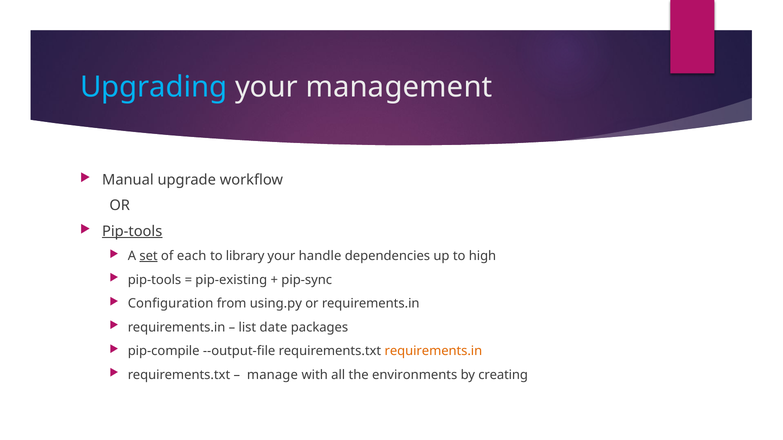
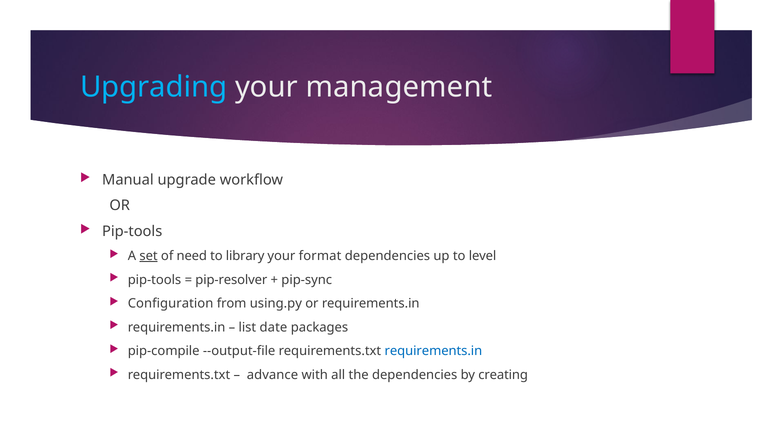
Pip-tools underline: present -> none (132, 232)
each: each -> need (192, 256)
handle: handle -> format (320, 256)
high: high -> level (483, 256)
pip-existing: pip-existing -> pip-resolver (231, 280)
requirements.in colour: orange -> blue (433, 351)
manage: manage -> advance (272, 375)
the environments: environments -> dependencies (415, 375)
